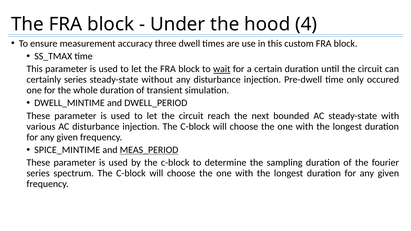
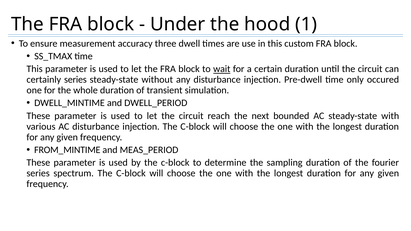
4: 4 -> 1 (306, 24)
SPICE_MINTIME: SPICE_MINTIME -> FROM_MINTIME (67, 150)
MEAS_PERIOD underline: present -> none (149, 150)
